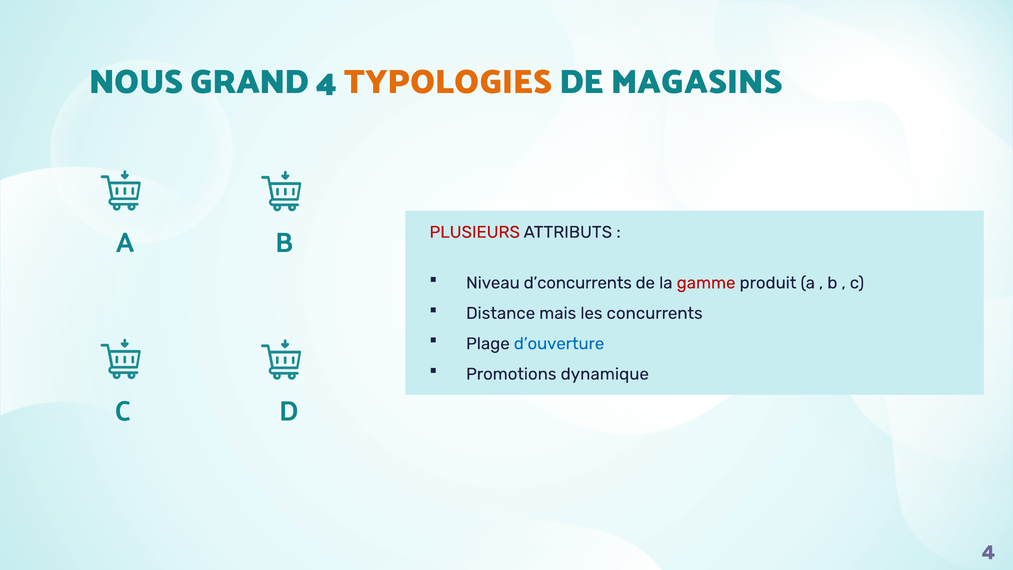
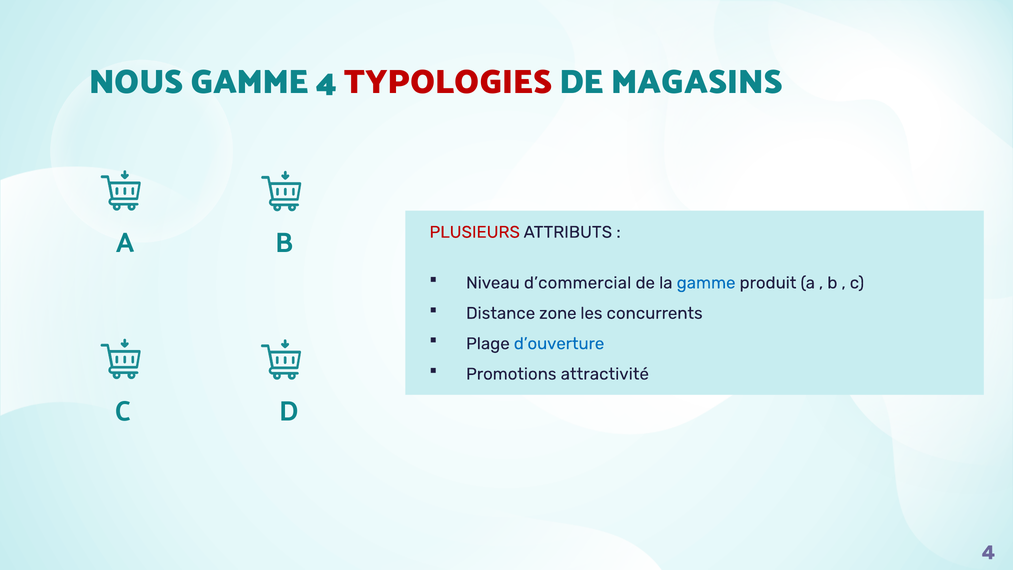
NOUS GRAND: GRAND -> GAMME (250, 82)
TYPOLOGIES colour: orange -> red (448, 82)
d’concurrents: d’concurrents -> d’commercial (578, 283)
gamme colour: red -> blue (706, 283)
mais: mais -> zone (558, 313)
dynamique: dynamique -> attractivité (605, 374)
